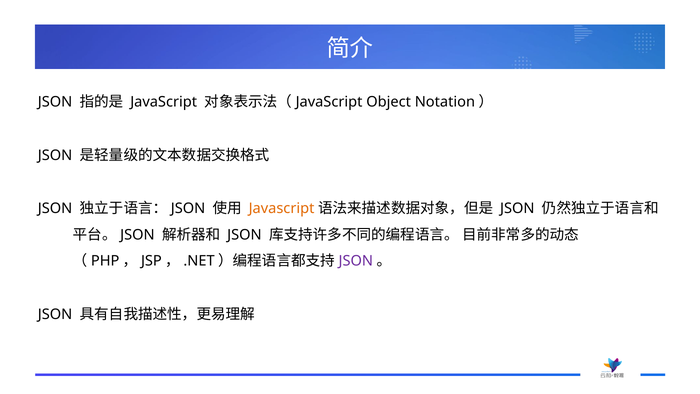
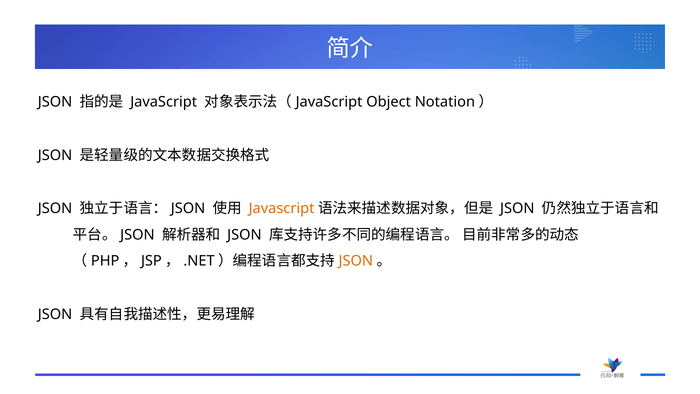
JSON colour: purple -> orange (356, 261)
